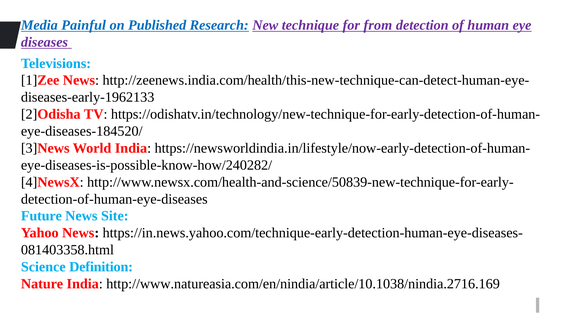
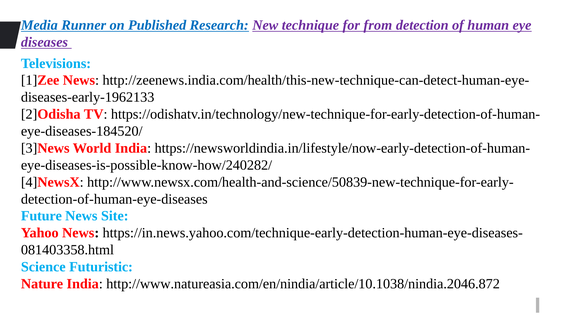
Painful: Painful -> Runner (84, 25)
Definition: Definition -> Futuristic (101, 267)
http://www.natureasia.com/en/nindia/article/10.1038/nindia.2716.169: http://www.natureasia.com/en/nindia/article/10.1038/nindia.2716.169 -> http://www.natureasia.com/en/nindia/article/10.1038/nindia.2046.872 (303, 284)
